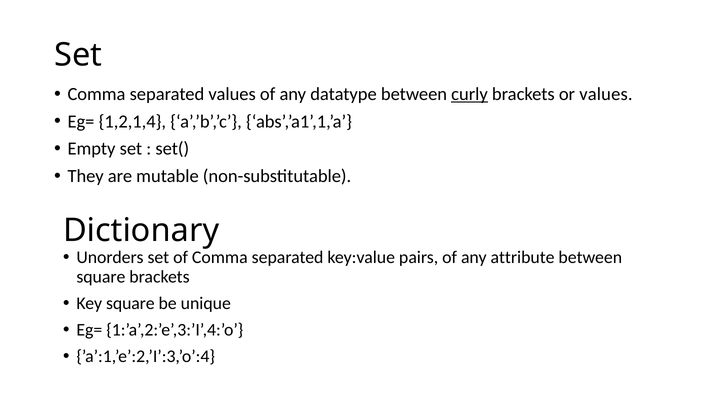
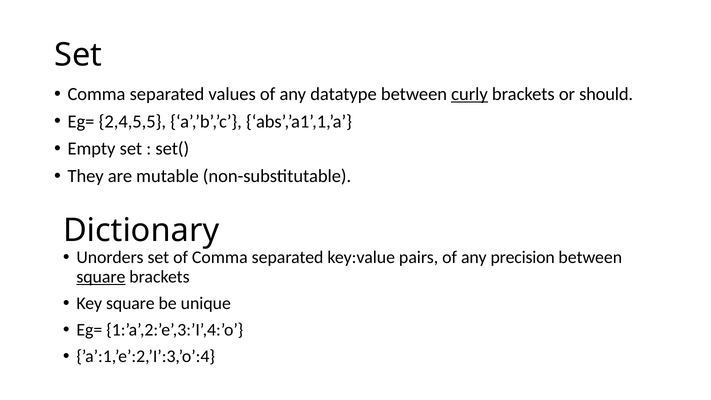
or values: values -> should (606, 94)
1,2,1,4: 1,2,1,4 -> 2,4,5,5 (132, 121)
attribute: attribute -> precision (523, 257)
square underline: none -> present (101, 277)
